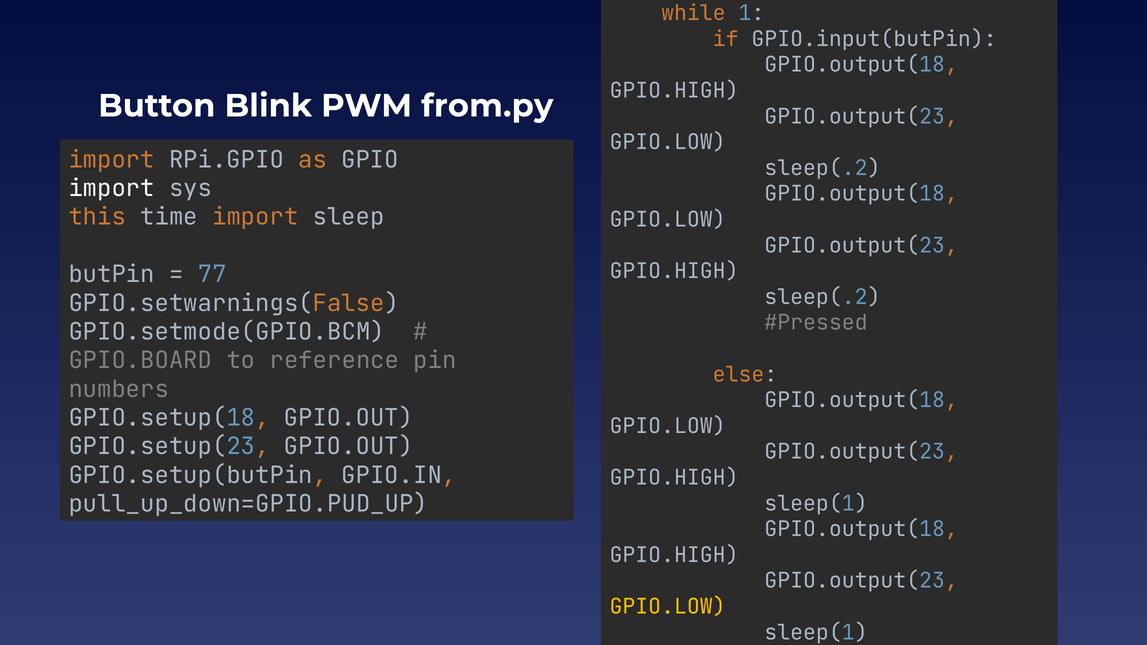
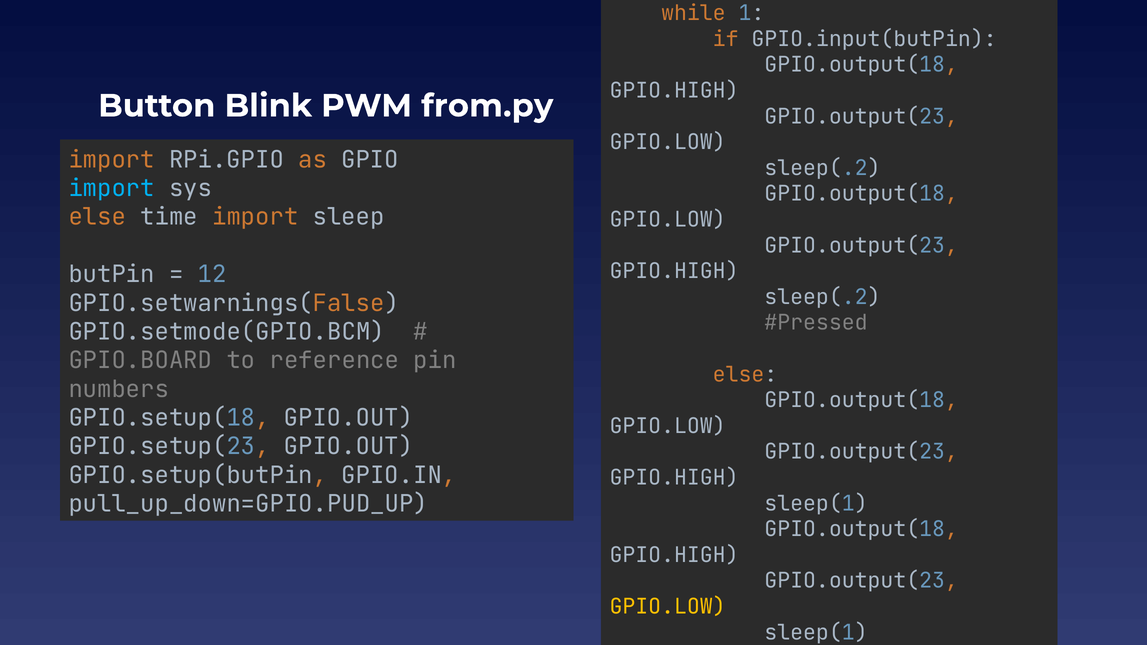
import colour: white -> light blue (112, 188)
this: this -> else (97, 217)
77: 77 -> 12 (212, 275)
